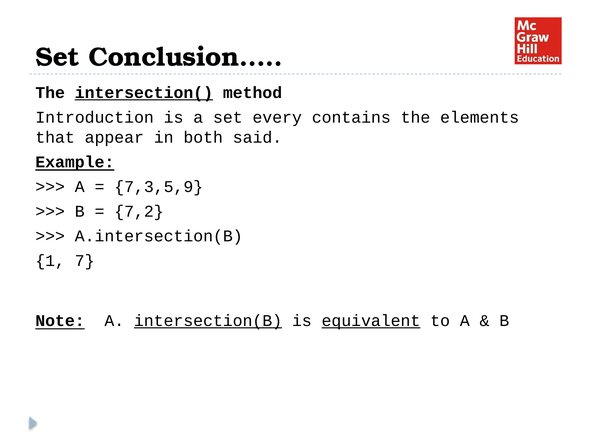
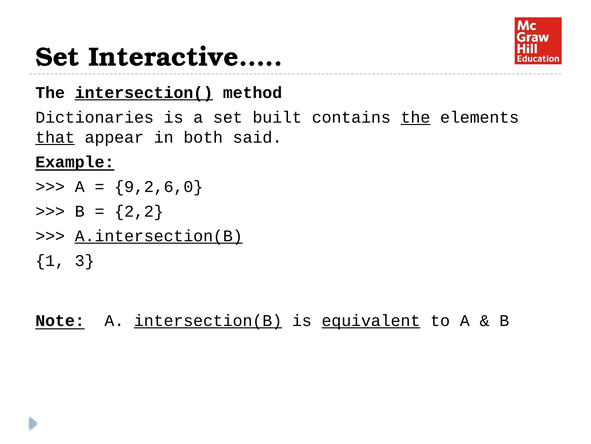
Conclusion…: Conclusion… -> Interactive… (186, 57)
Introduction: Introduction -> Dictionaries (95, 117)
every: every -> built (277, 117)
the underline: none -> present (415, 117)
that underline: none -> present (55, 137)
7,3,5,9: 7,3,5,9 -> 9,2,6,0 (159, 186)
7,2: 7,2 -> 2,2 (139, 211)
A.intersection(B underline: none -> present (159, 236)
7: 7 -> 3 (85, 260)
